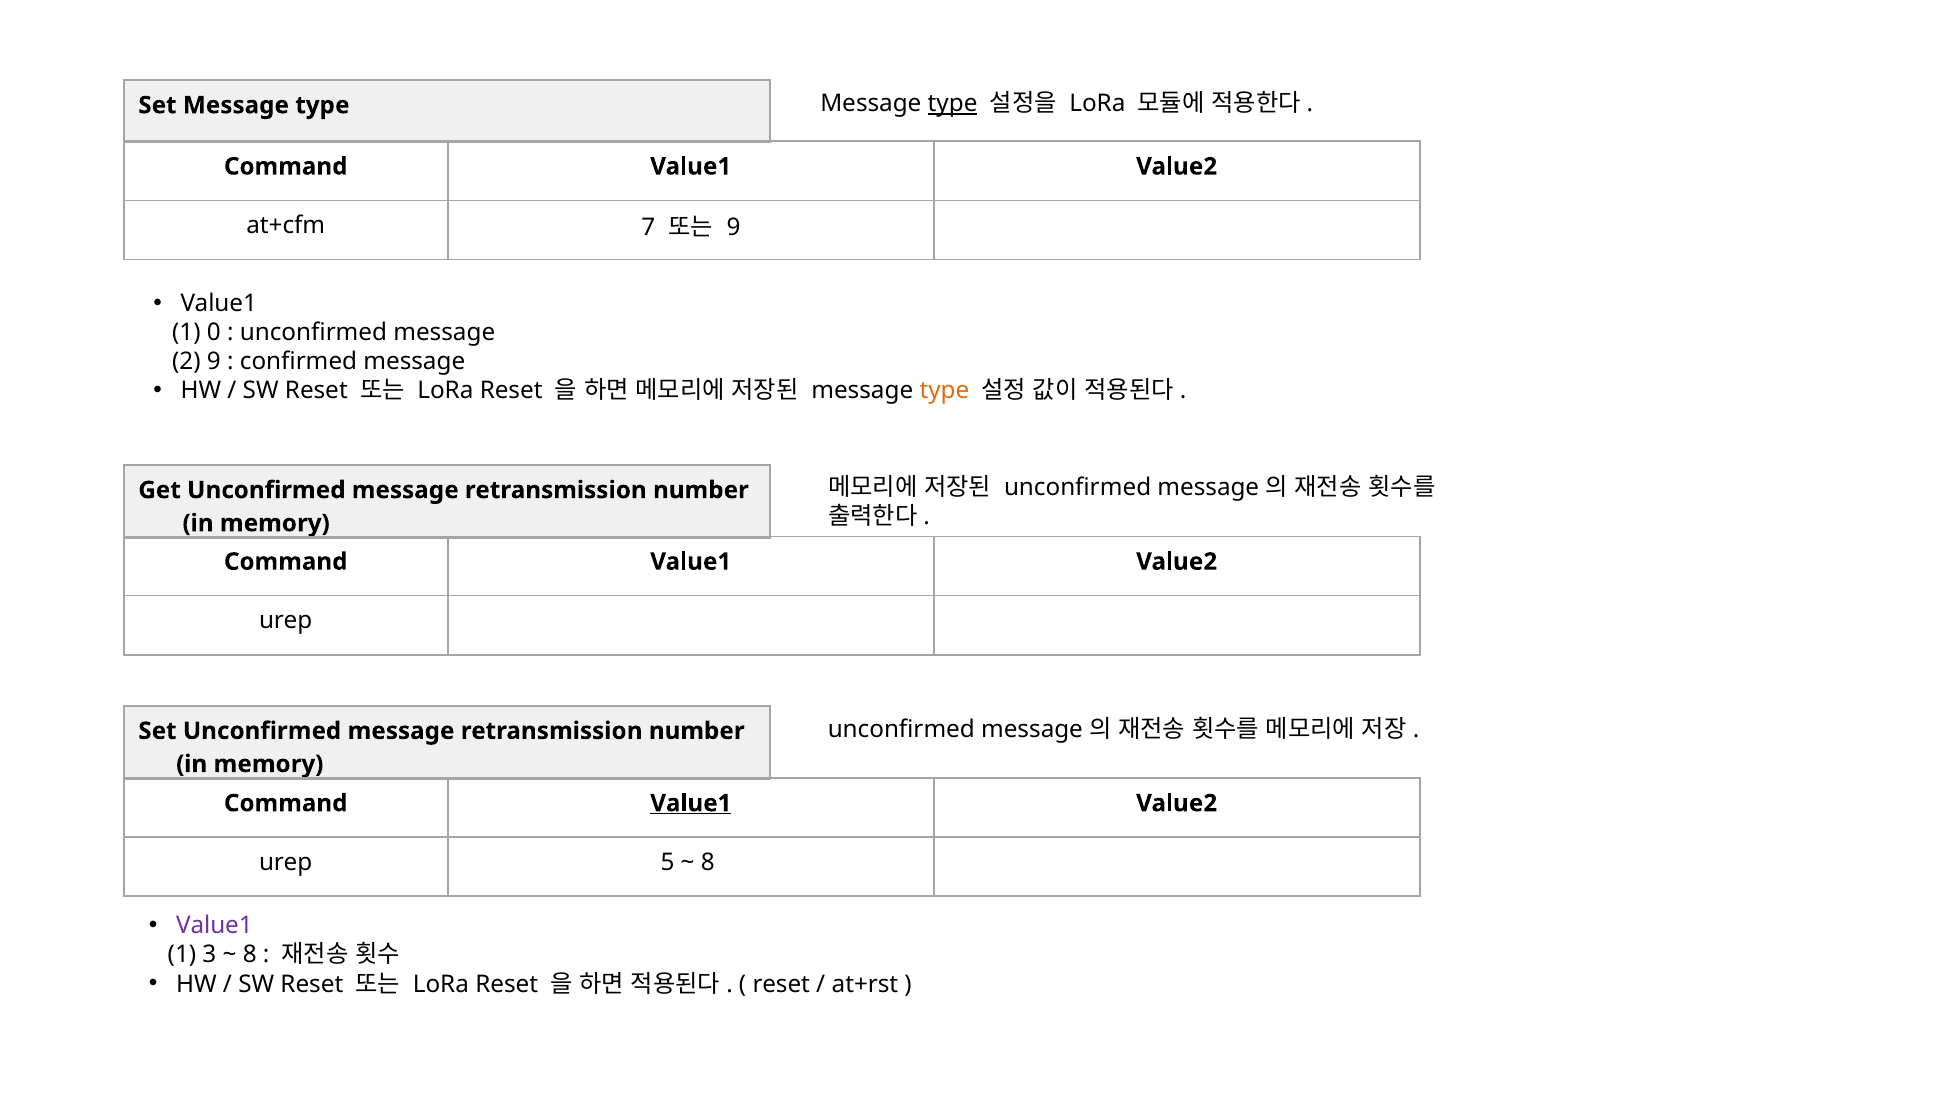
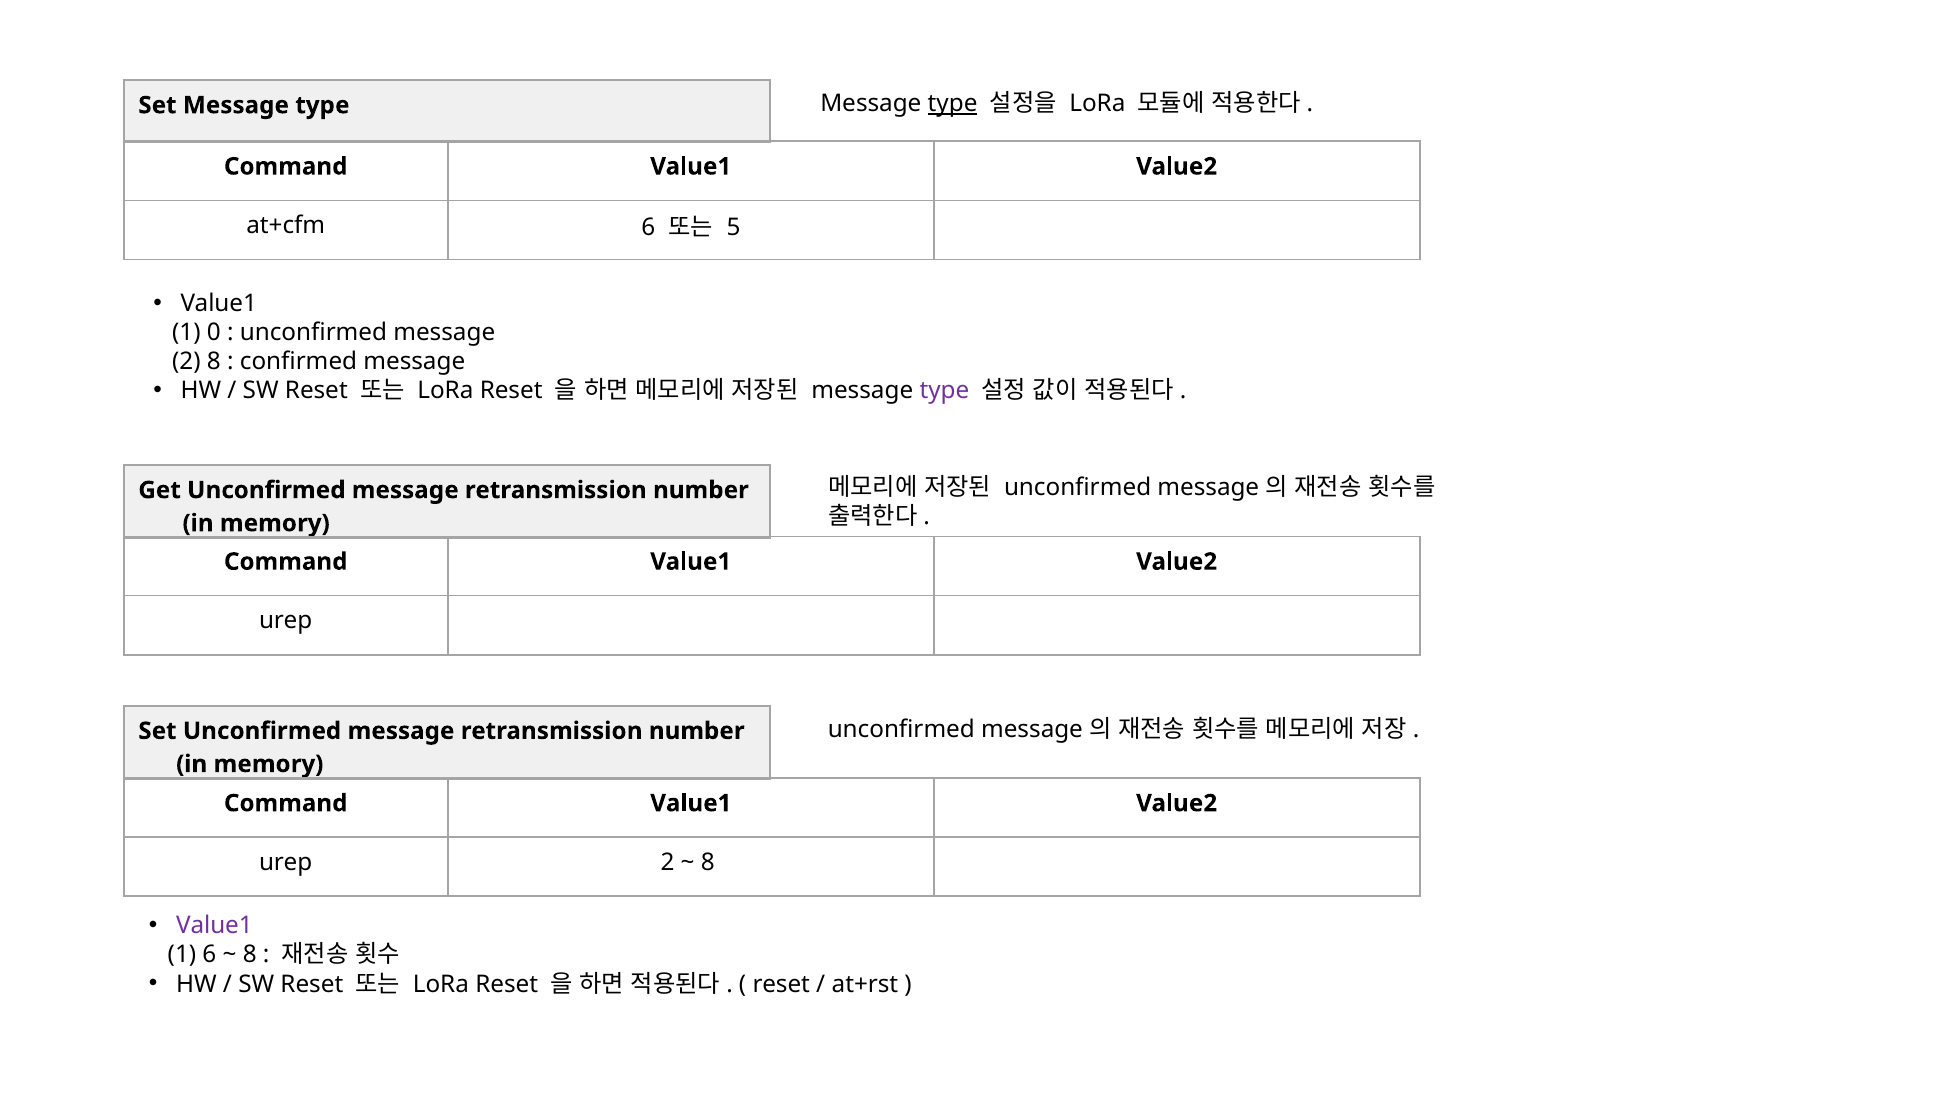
at+cfm 7: 7 -> 6 (648, 228)
9: 9 -> 5 (733, 228)
2 9: 9 -> 8 (214, 362)
type colour: orange -> purple (944, 391)
Value1 underline: present -> none (691, 803)
urep 5: 5 -> 2 (668, 862)
1 3: 3 -> 6 (209, 954)
